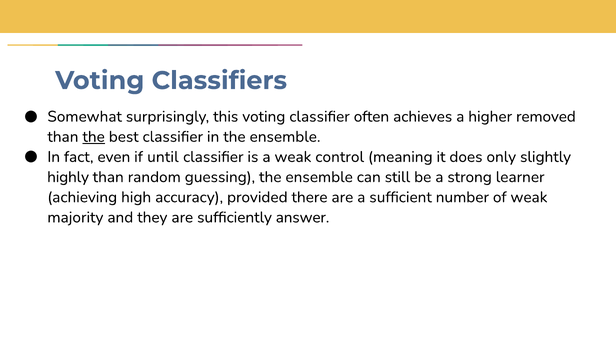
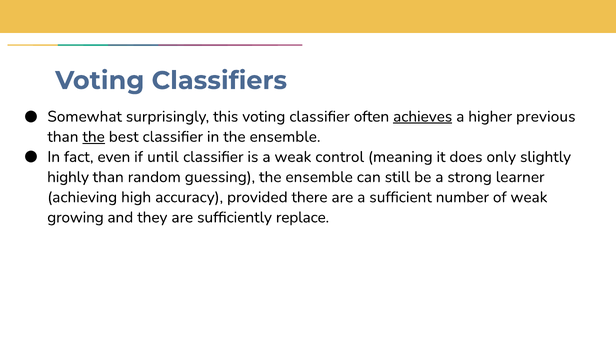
achieves underline: none -> present (423, 116)
removed: removed -> previous (546, 116)
majority: majority -> growing (75, 217)
answer: answer -> replace (303, 217)
